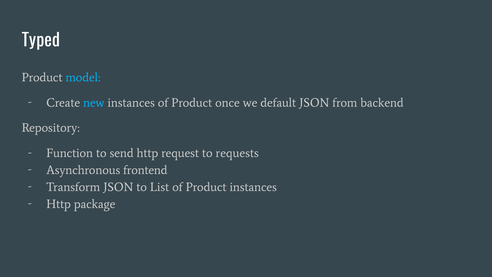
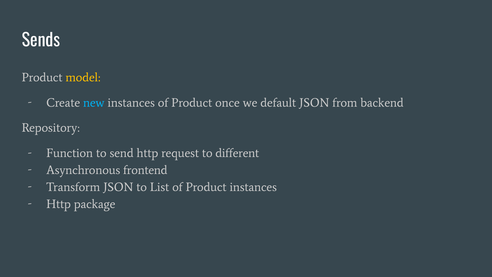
Typed: Typed -> Sends (41, 41)
model colour: light blue -> yellow (83, 77)
requests: requests -> different (237, 153)
